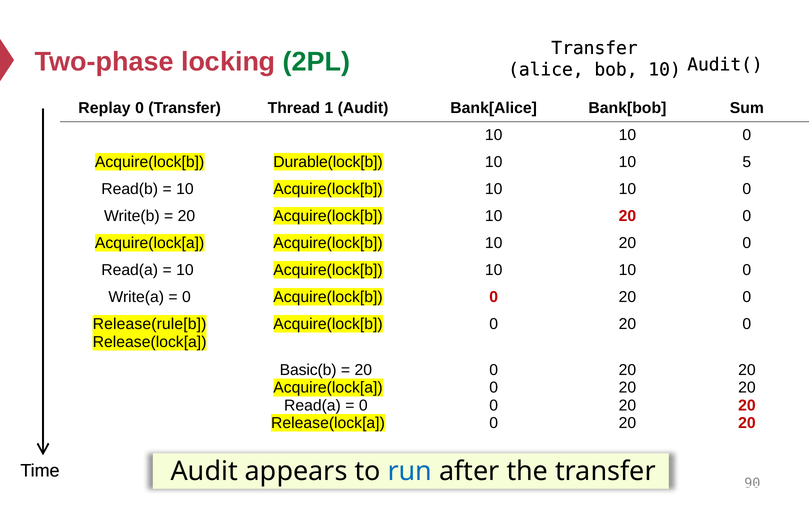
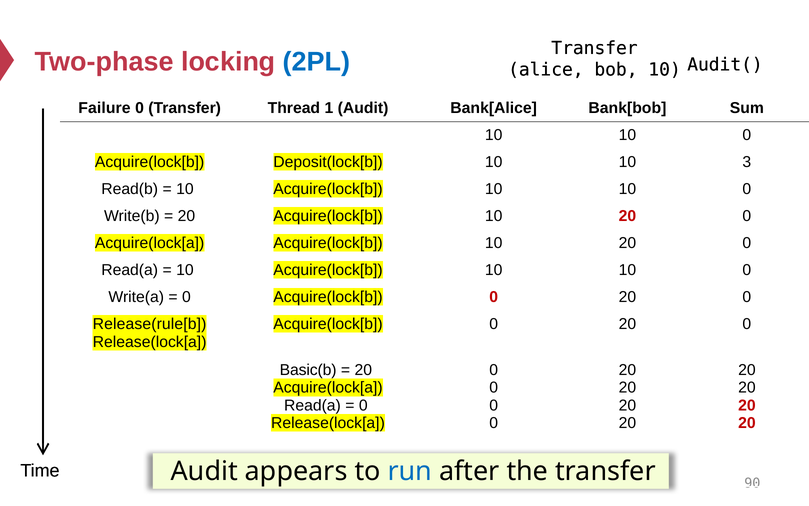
2PL colour: green -> blue (317, 62)
Replay: Replay -> Failure (104, 108)
Durable(lock[b: Durable(lock[b -> Deposit(lock[b (328, 162)
5: 5 -> 3 (747, 162)
